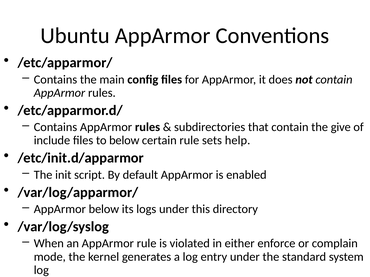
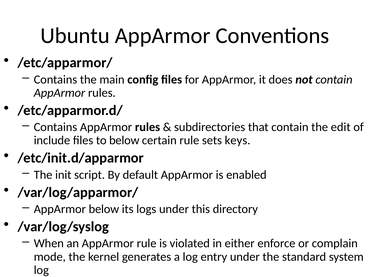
give: give -> edit (341, 127)
help: help -> keys (238, 141)
